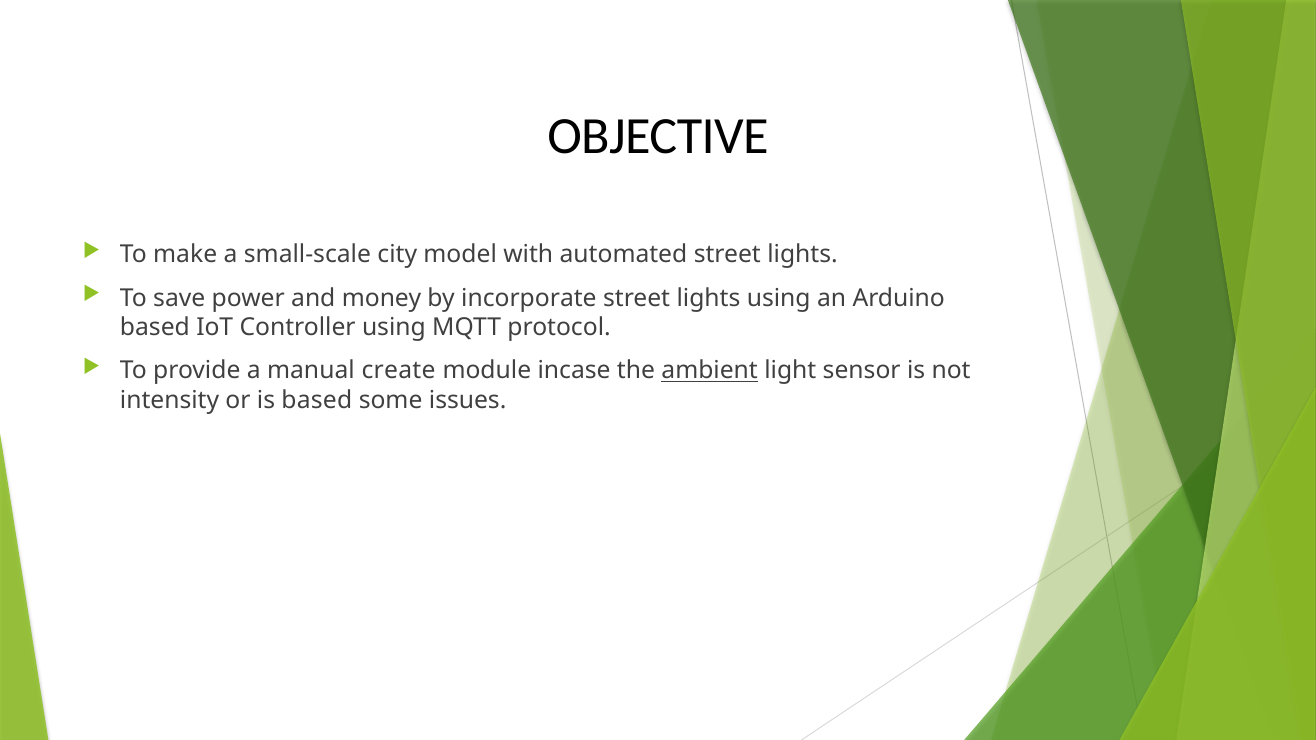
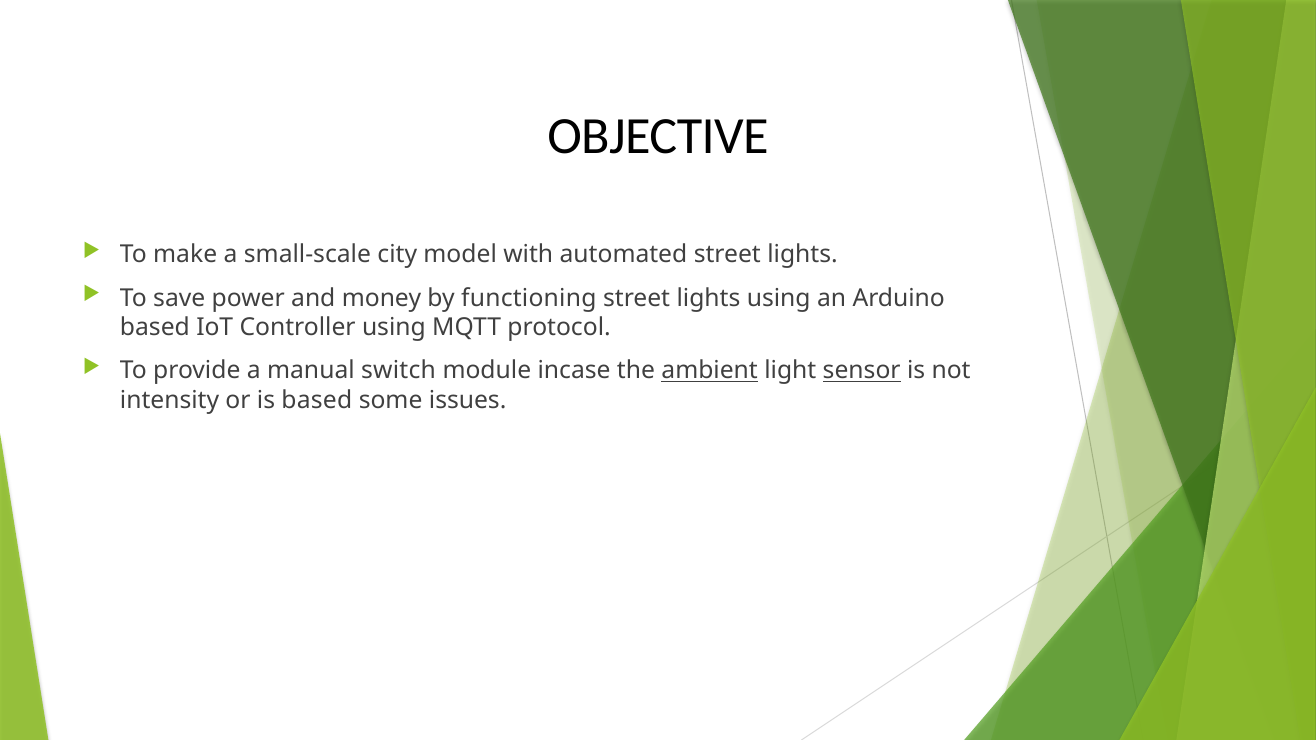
incorporate: incorporate -> functioning (529, 298)
create: create -> switch (399, 371)
sensor underline: none -> present (862, 371)
